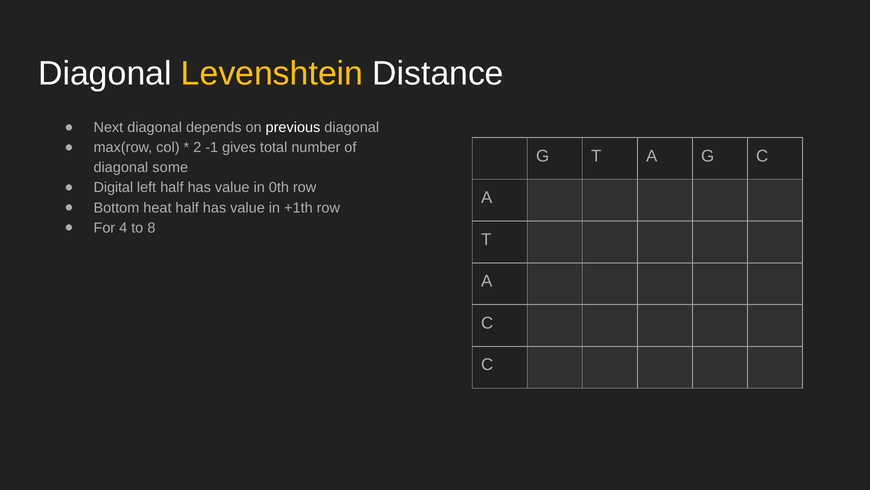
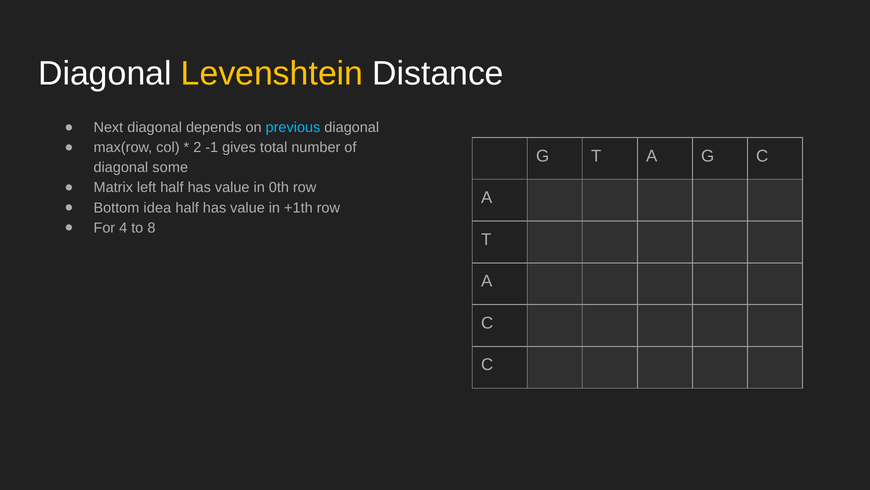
previous colour: white -> light blue (293, 127)
Digital: Digital -> Matrix (113, 187)
heat: heat -> idea (157, 207)
